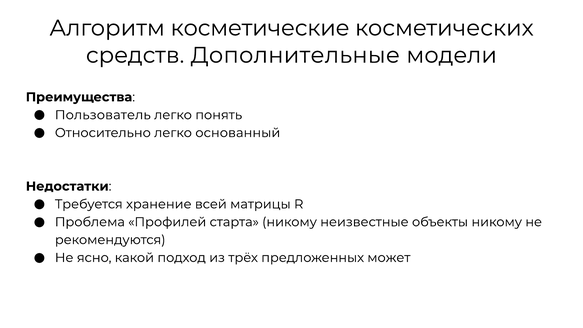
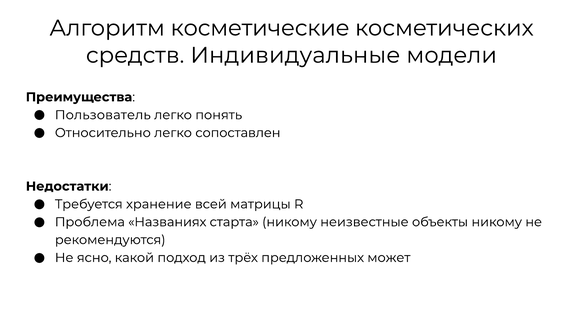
Дополнительные: Дополнительные -> Индивидуальные (295, 55)
основанный: основанный -> сопоставлен (238, 133)
Профилей: Профилей -> Названиях (167, 222)
